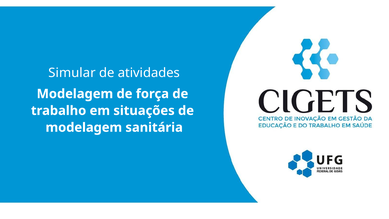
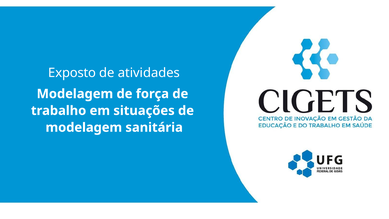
Simular: Simular -> Exposto (72, 73)
